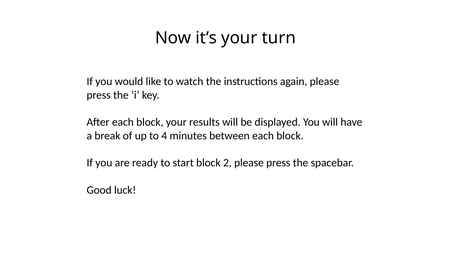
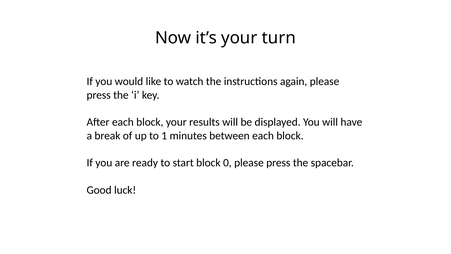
4: 4 -> 1 (164, 136)
2: 2 -> 0 (227, 163)
